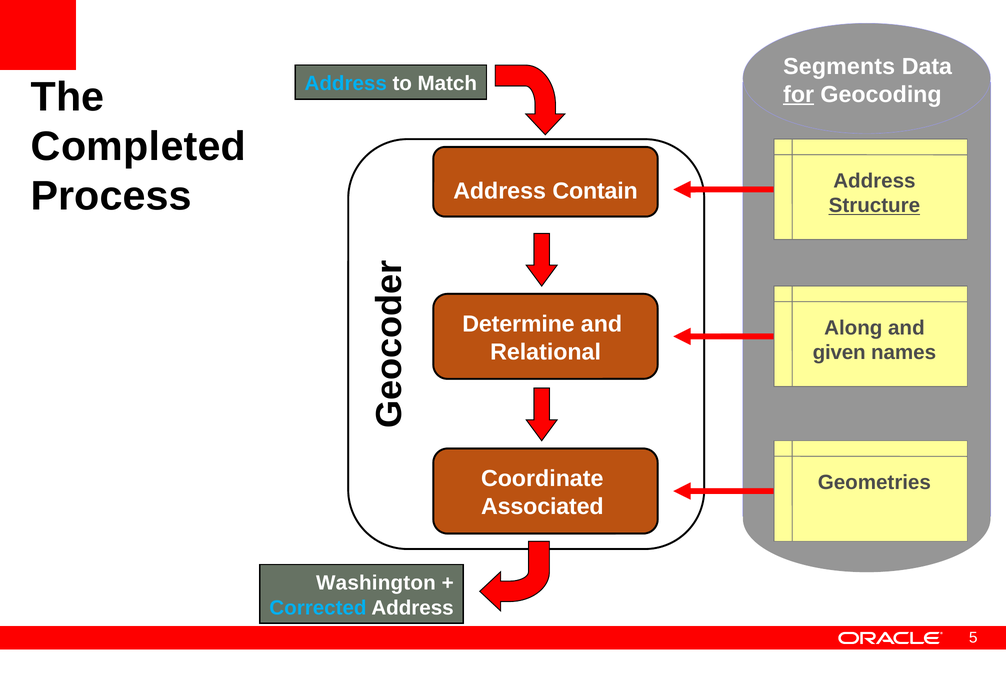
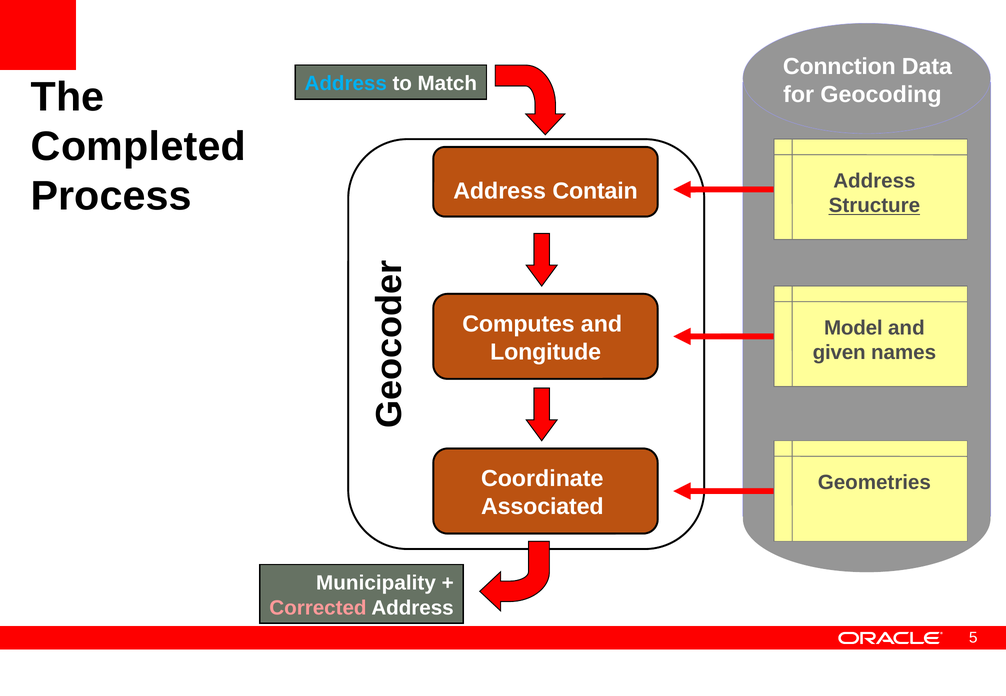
Segments: Segments -> Connction (839, 67)
for underline: present -> none (799, 94)
Determine: Determine -> Computes (518, 324)
Along: Along -> Model (853, 328)
Relational: Relational -> Longitude (546, 352)
Washington: Washington -> Municipality (376, 583)
Corrected colour: light blue -> pink (318, 608)
